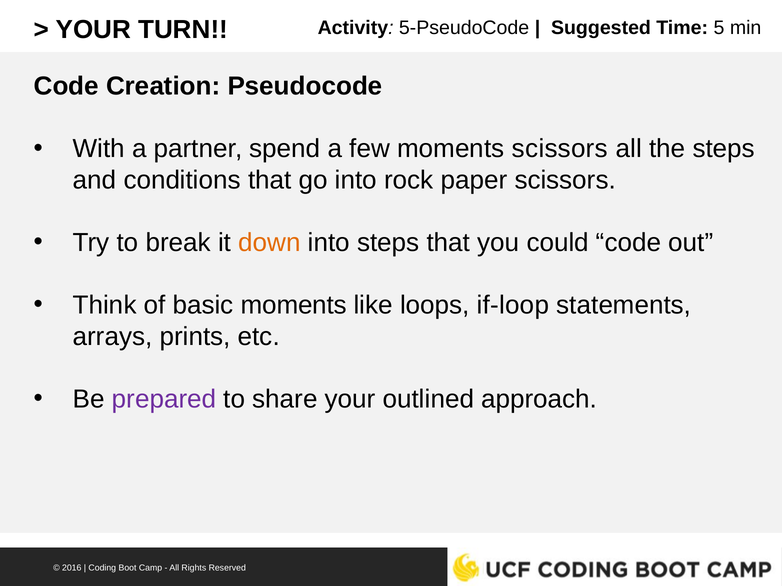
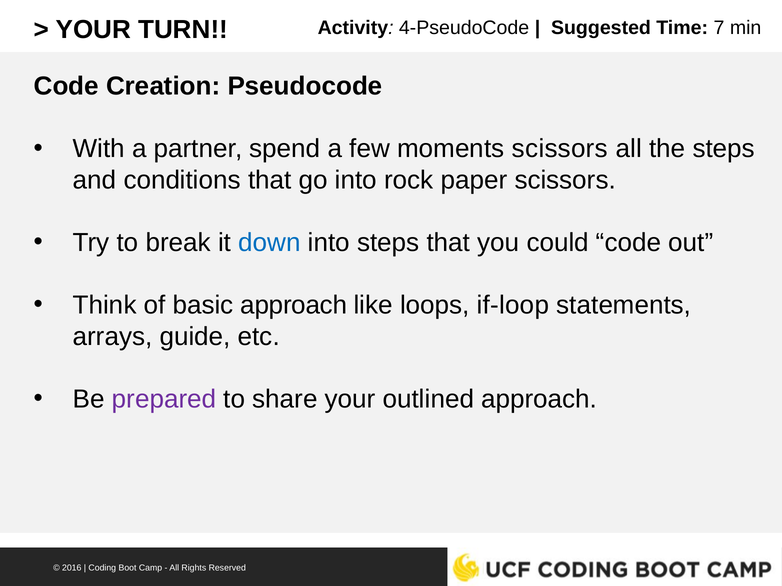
5-PseudoCode: 5-PseudoCode -> 4-PseudoCode (464, 28)
5: 5 -> 7 (719, 28)
down colour: orange -> blue (269, 243)
basic moments: moments -> approach (294, 305)
prints: prints -> guide (195, 337)
